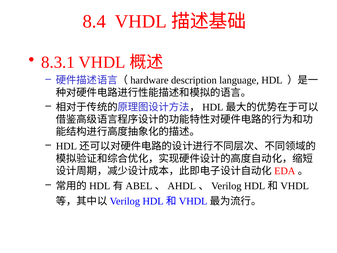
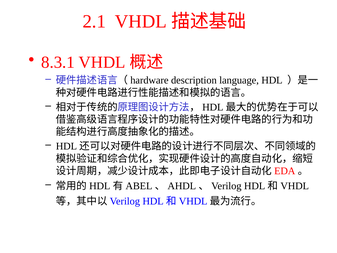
8.4: 8.4 -> 2.1 (94, 21)
